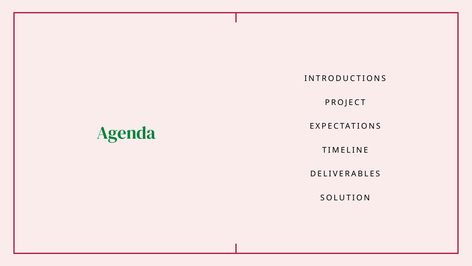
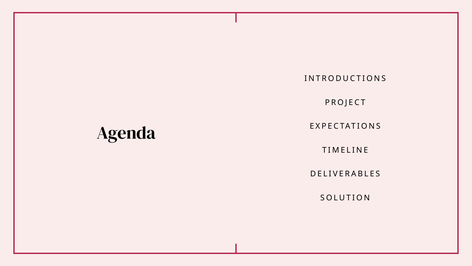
Agenda colour: green -> black (126, 133)
